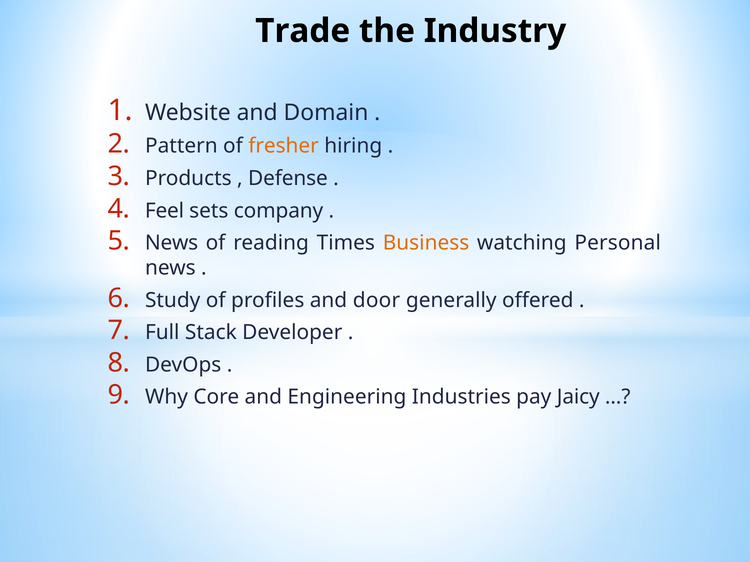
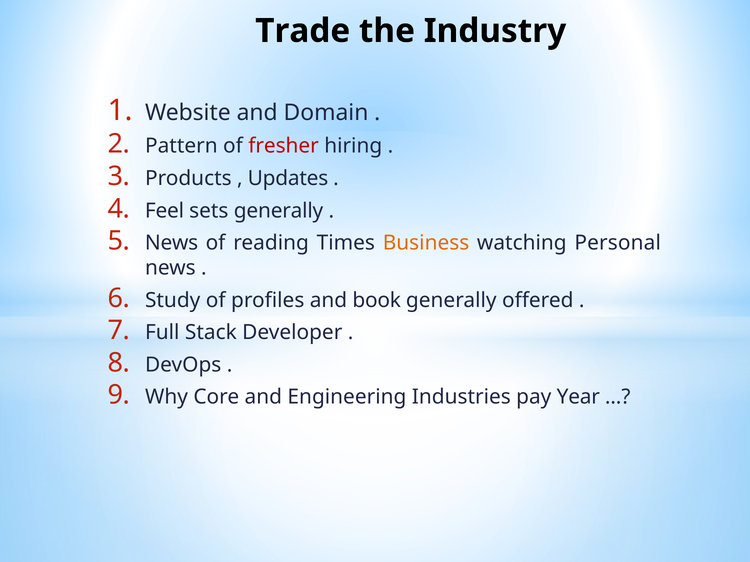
fresher colour: orange -> red (284, 146)
Defense: Defense -> Updates (288, 179)
sets company: company -> generally (279, 211)
door: door -> book (377, 300)
Jaicy: Jaicy -> Year (578, 397)
